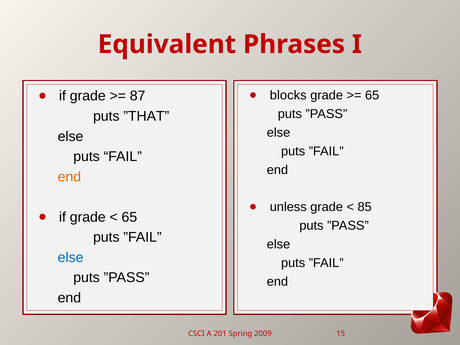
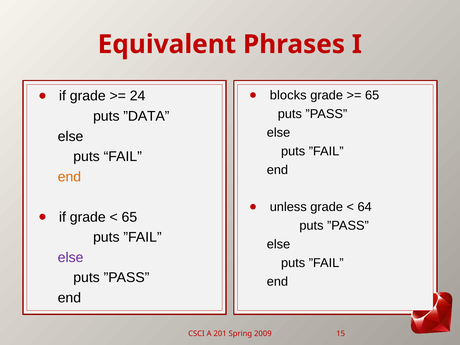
87: 87 -> 24 (138, 96)
”THAT: ”THAT -> ”DATA (146, 116)
85: 85 -> 64 (365, 207)
else colour: blue -> purple (71, 257)
